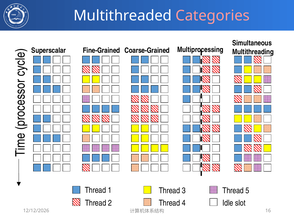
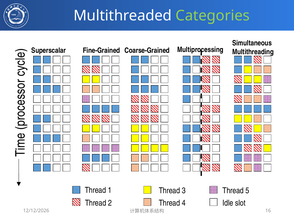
Categories colour: pink -> light green (213, 16)
